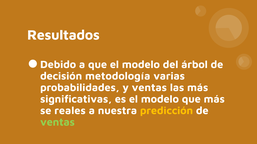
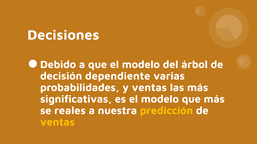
Resultados: Resultados -> Decisiones (63, 35)
metodología: metodología -> dependiente (118, 76)
ventas colour: light green -> yellow (57, 123)
